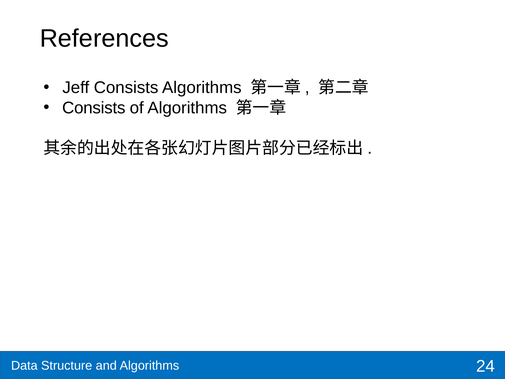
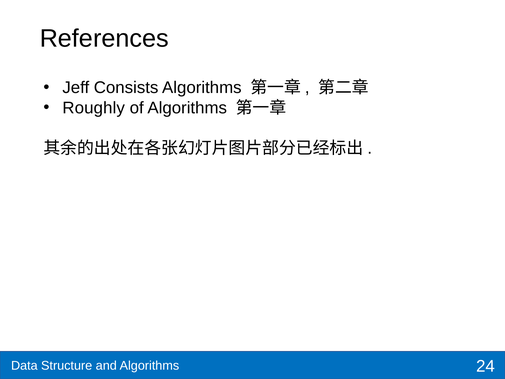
Consists: Consists -> Roughly (94, 108)
